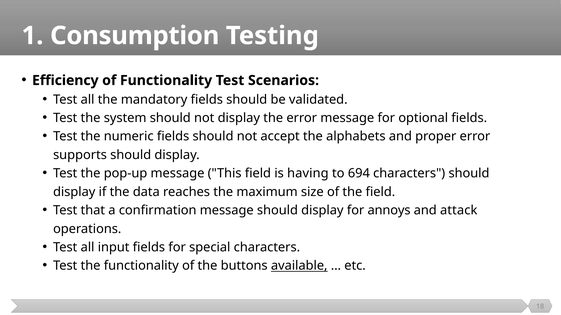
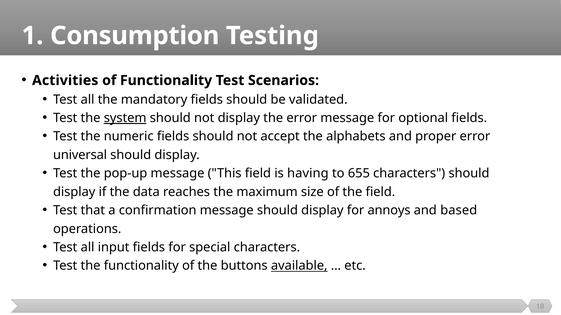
Efficiency: Efficiency -> Activities (65, 81)
system underline: none -> present (125, 118)
supports: supports -> universal (80, 155)
694: 694 -> 655 (359, 174)
attack: attack -> based (459, 211)
